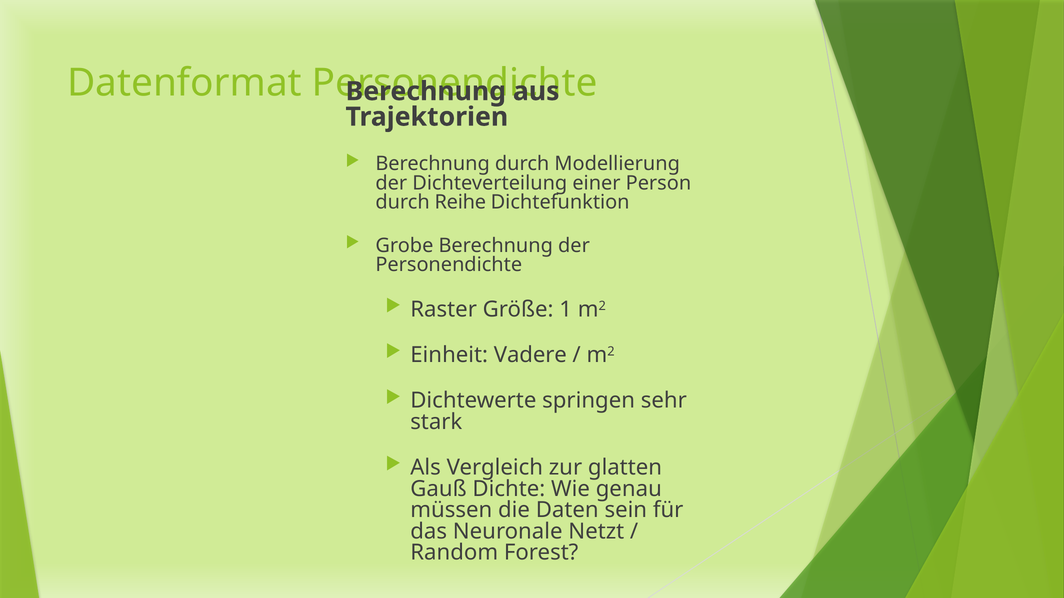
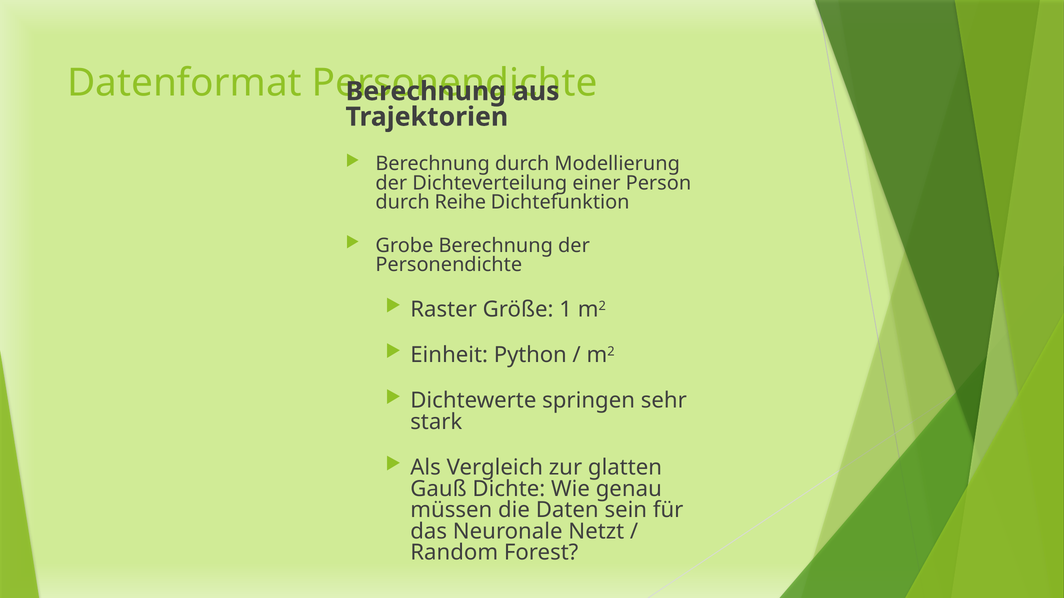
Vadere: Vadere -> Python (530, 355)
